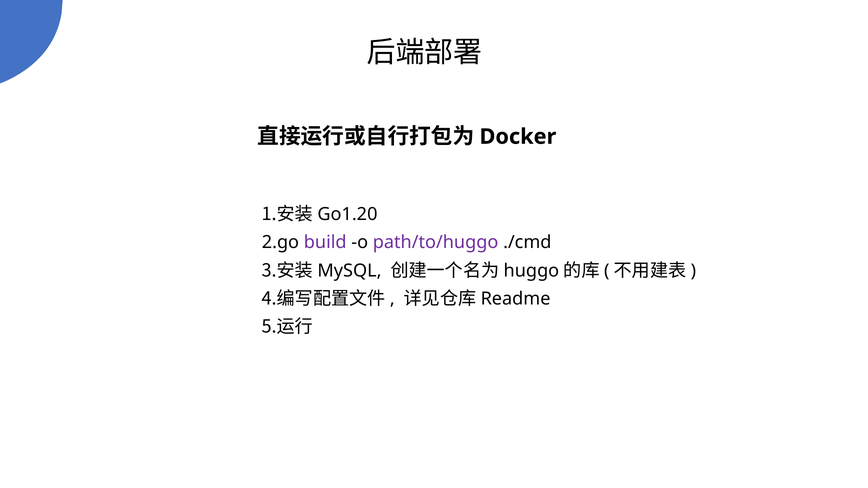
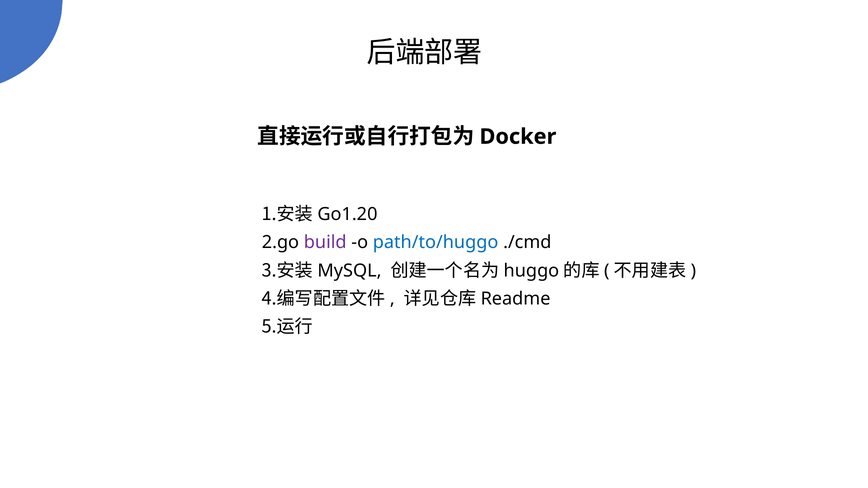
path/to/huggo colour: purple -> blue (436, 242)
